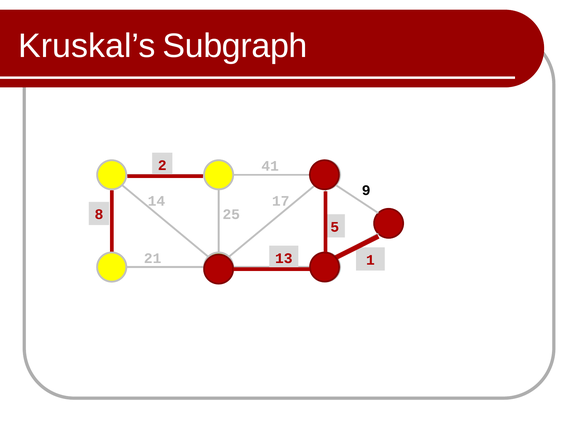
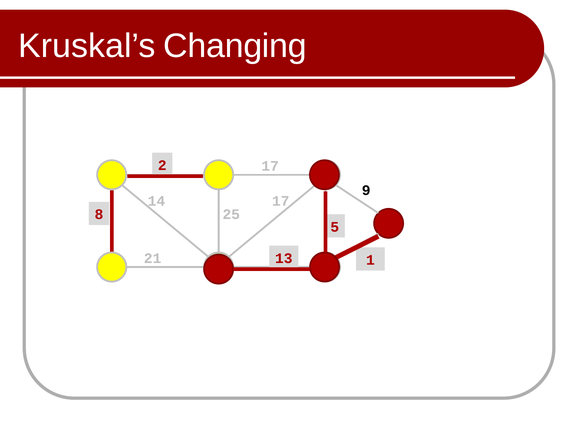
Subgraph: Subgraph -> Changing (235, 46)
2 41: 41 -> 17 (270, 166)
